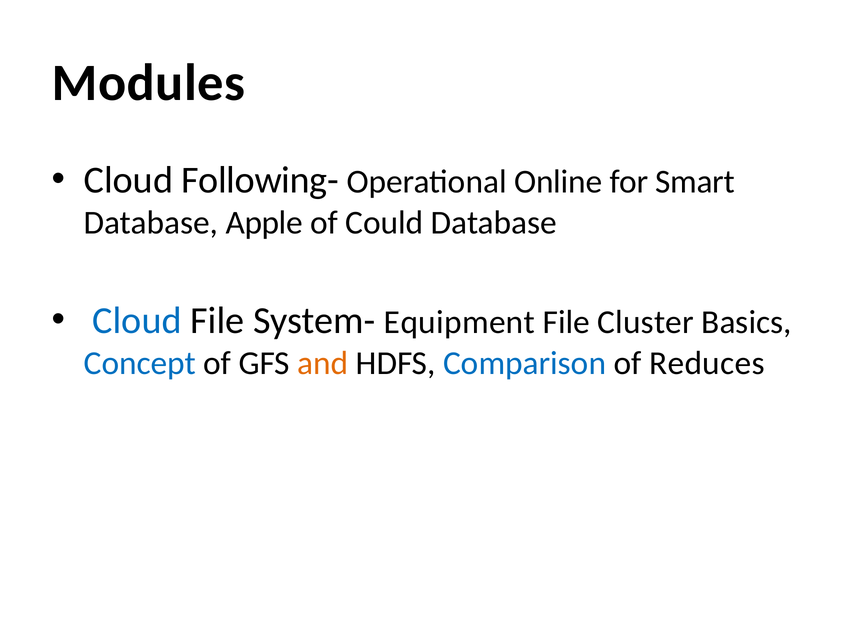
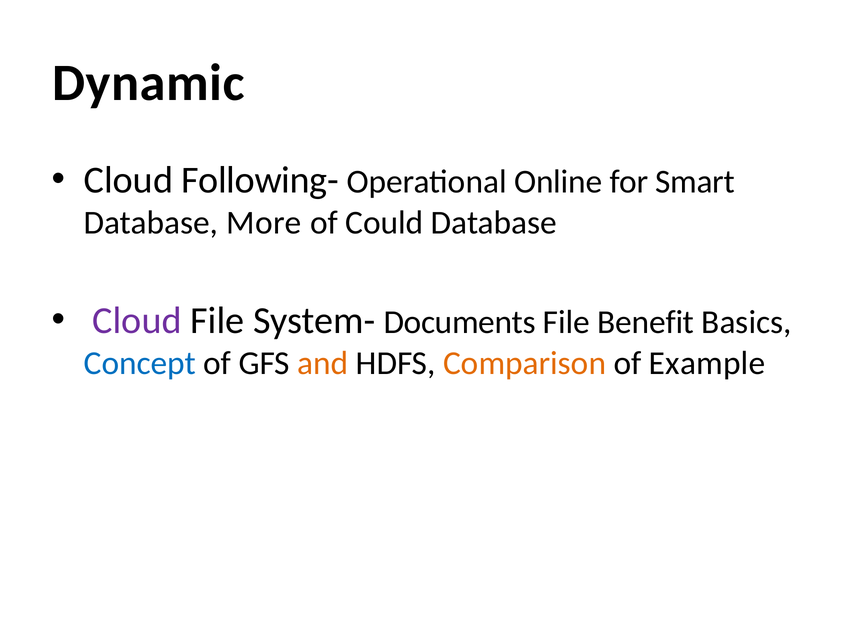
Modules: Modules -> Dynamic (148, 83)
Apple: Apple -> More (264, 223)
Cloud colour: blue -> purple (137, 321)
Equipment: Equipment -> Documents (460, 322)
Cluster: Cluster -> Benefit (646, 322)
Comparison colour: blue -> orange (525, 363)
Reduces: Reduces -> Example (707, 363)
